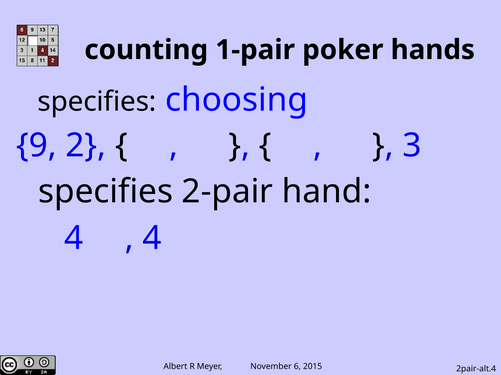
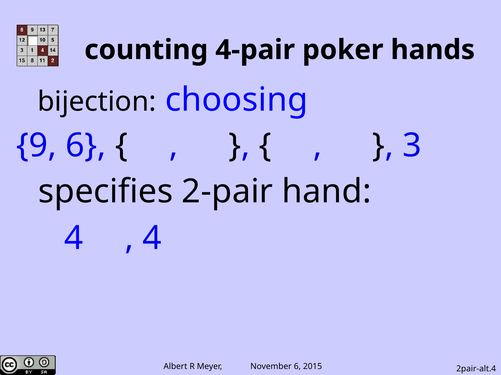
1-pair: 1-pair -> 4-pair (255, 50)
specifies: specifies -> bijection (97, 102)
9 2: 2 -> 6 (86, 146)
